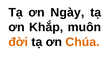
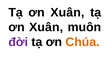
Ngày: Ngày -> Xuân (67, 12)
Khắp: Khắp -> Xuân (46, 27)
đời colour: orange -> purple (18, 42)
